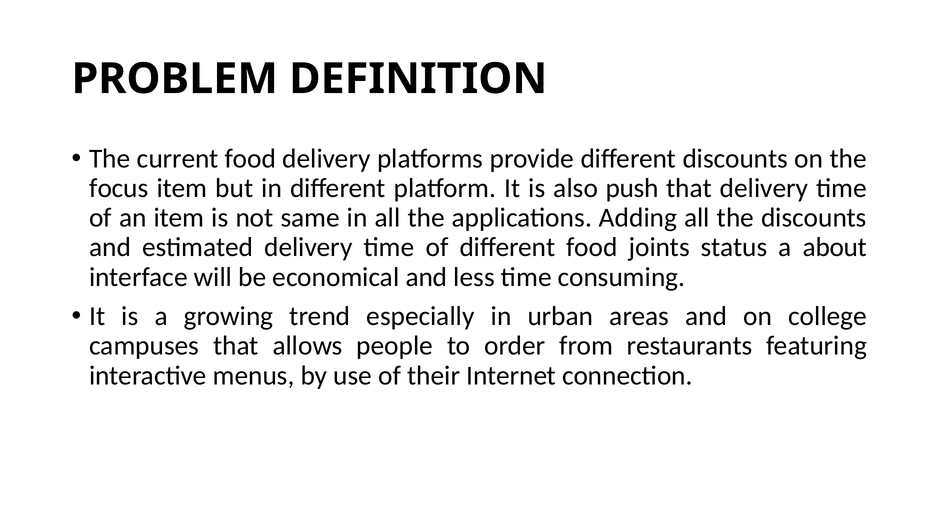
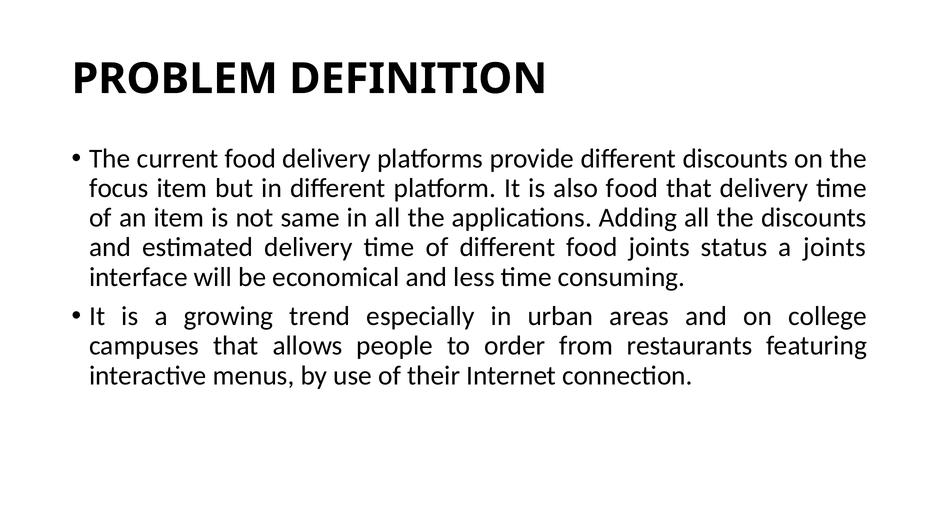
also push: push -> food (632, 188)
a about: about -> joints (835, 248)
